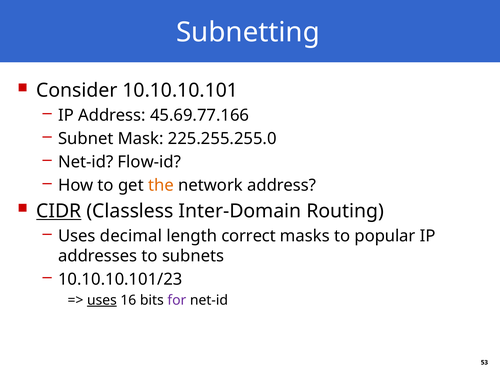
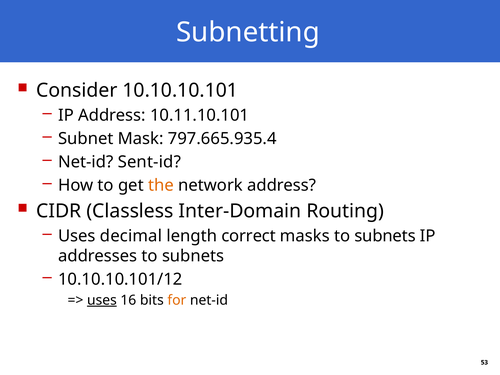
45.69.77.166: 45.69.77.166 -> 10.11.10.101 (200, 115)
225.255.255.0: 225.255.255.0 -> 797.665.935.4 (222, 139)
Flow-id: Flow-id -> Sent-id (149, 162)
CIDR underline: present -> none (59, 211)
masks to popular: popular -> subnets (385, 236)
10.10.10.101/23: 10.10.10.101/23 -> 10.10.10.101/12 (120, 279)
for colour: purple -> orange (177, 300)
